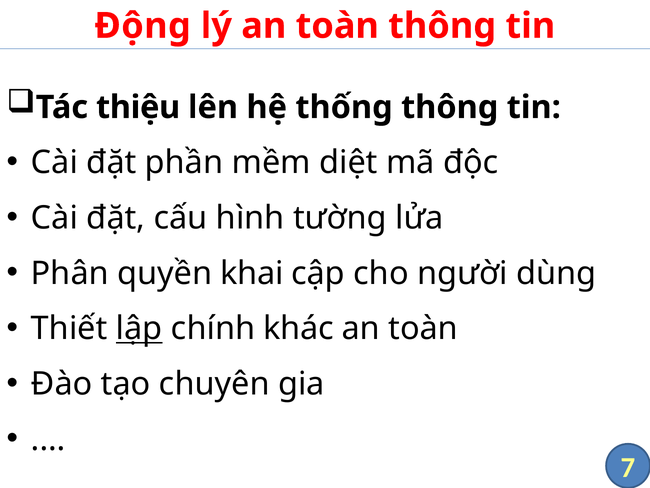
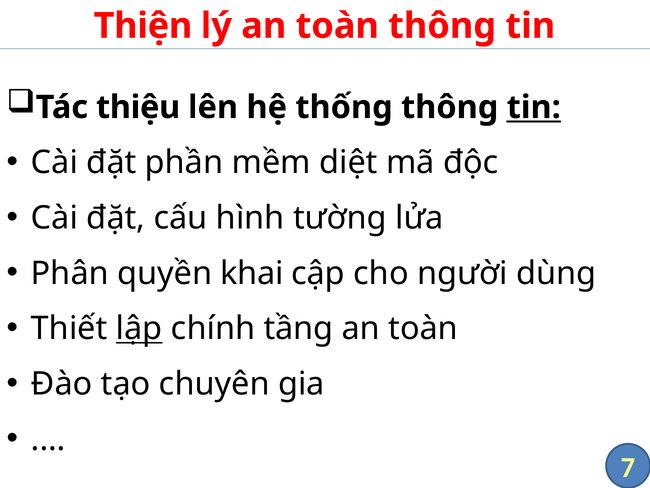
Động: Động -> Thiện (143, 26)
tin underline: none -> present (534, 107)
khác: khác -> tầng (298, 328)
